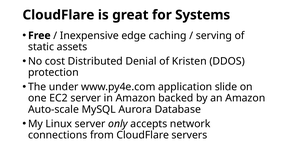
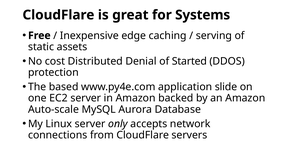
Kristen: Kristen -> Started (189, 61)
under: under -> based (64, 87)
